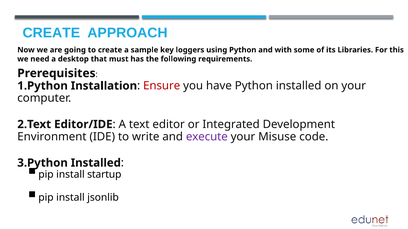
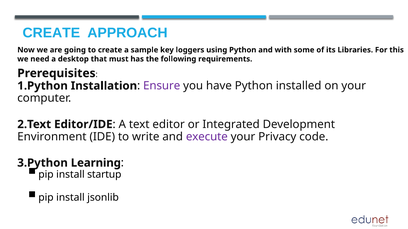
Ensure colour: red -> purple (162, 86)
Misuse: Misuse -> Privacy (277, 137)
Installed: Installed -> Learning (96, 163)
